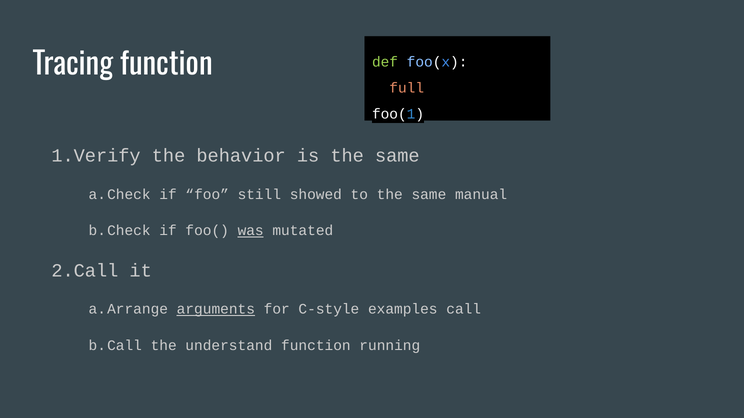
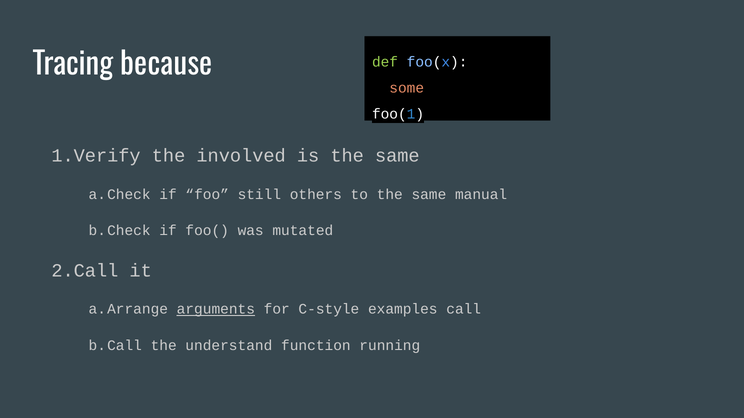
Tracing function: function -> because (166, 64)
full: full -> some (407, 88)
behavior: behavior -> involved (241, 156)
showed: showed -> others (316, 194)
was underline: present -> none (251, 231)
